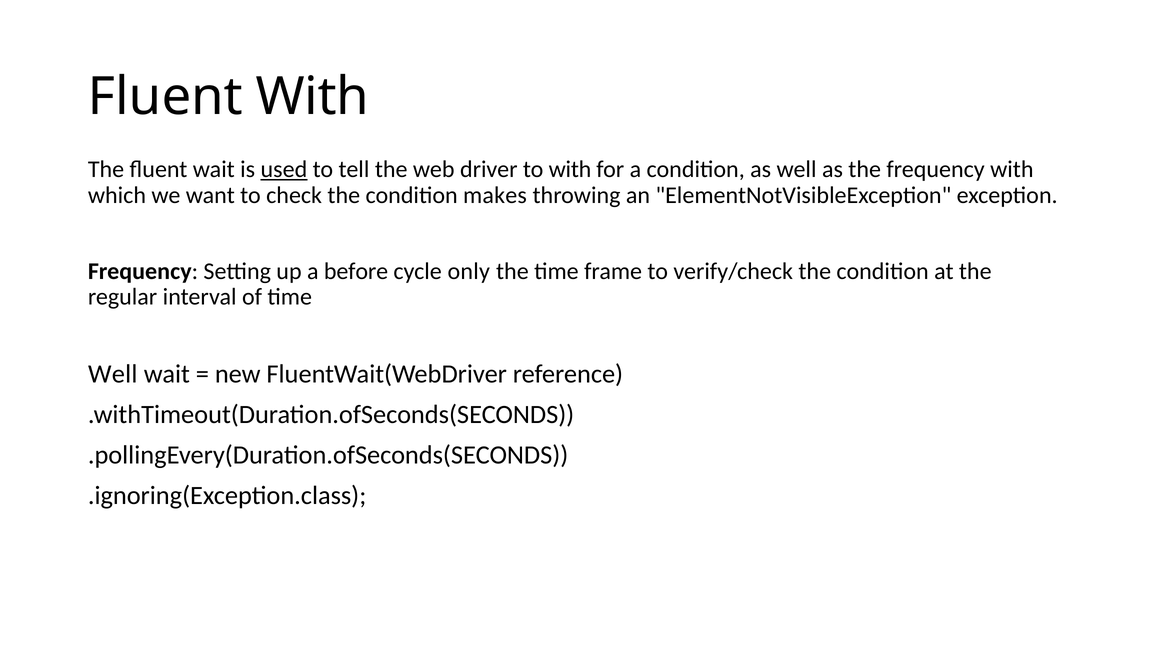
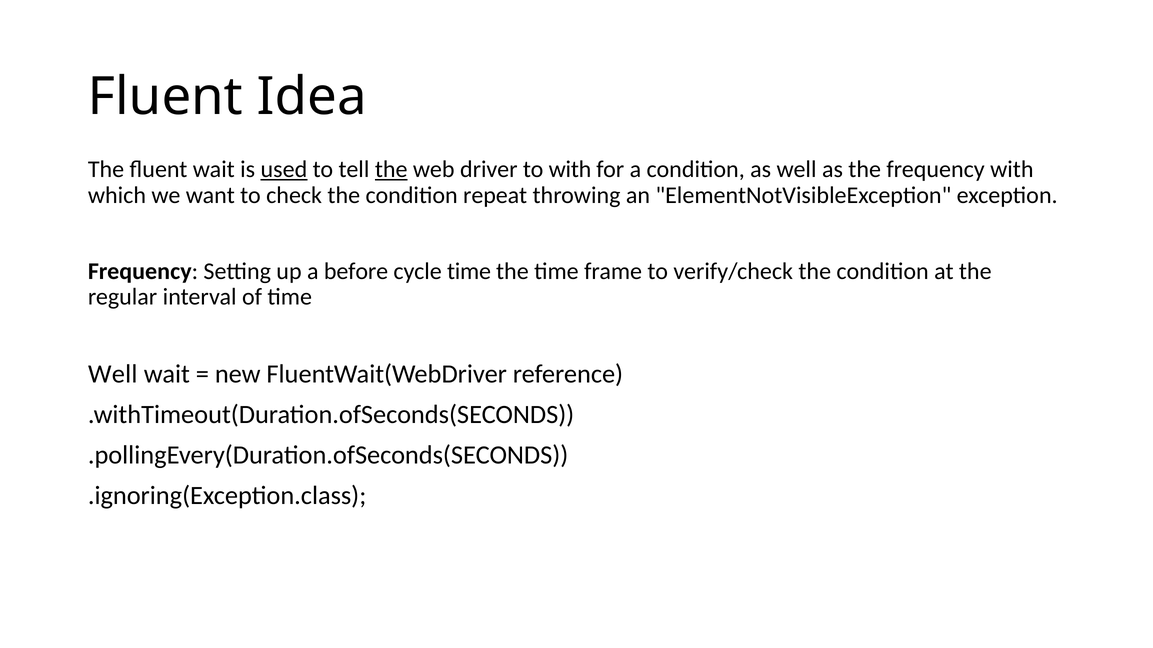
Fluent With: With -> Idea (312, 97)
the underline: none -> present (391, 169)
makes: makes -> repeat (495, 195)
cycle only: only -> time (469, 271)
